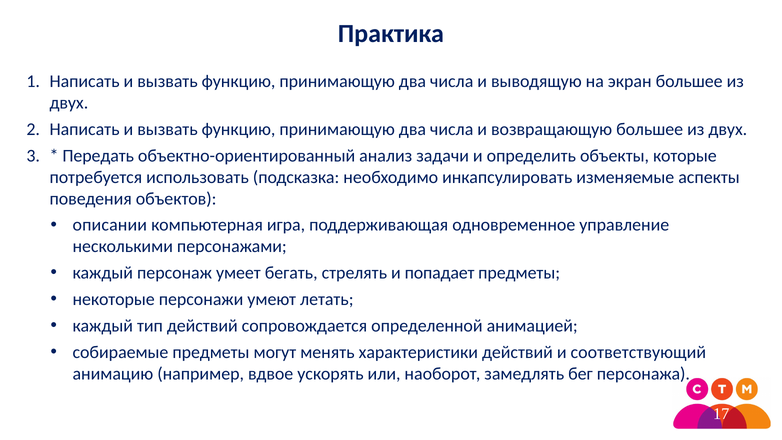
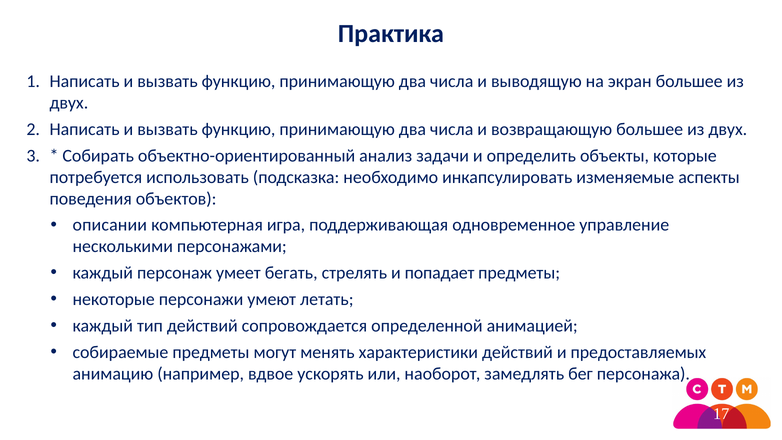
Передать: Передать -> Собирать (98, 156)
соответствующий: соответствующий -> предоставляемых (638, 352)
